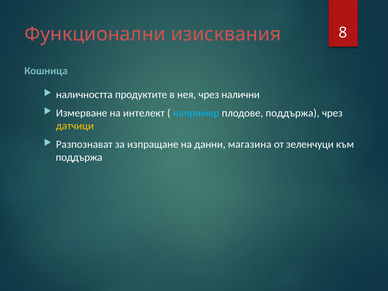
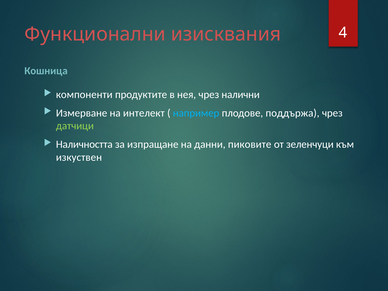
8: 8 -> 4 (343, 33)
наличността: наличността -> компоненти (84, 95)
датчици colour: yellow -> light green (75, 126)
Разпознават: Разпознават -> Наличността (84, 144)
магазина: магазина -> пиковите (250, 144)
поддържа: поддържа -> изкуствен (79, 157)
